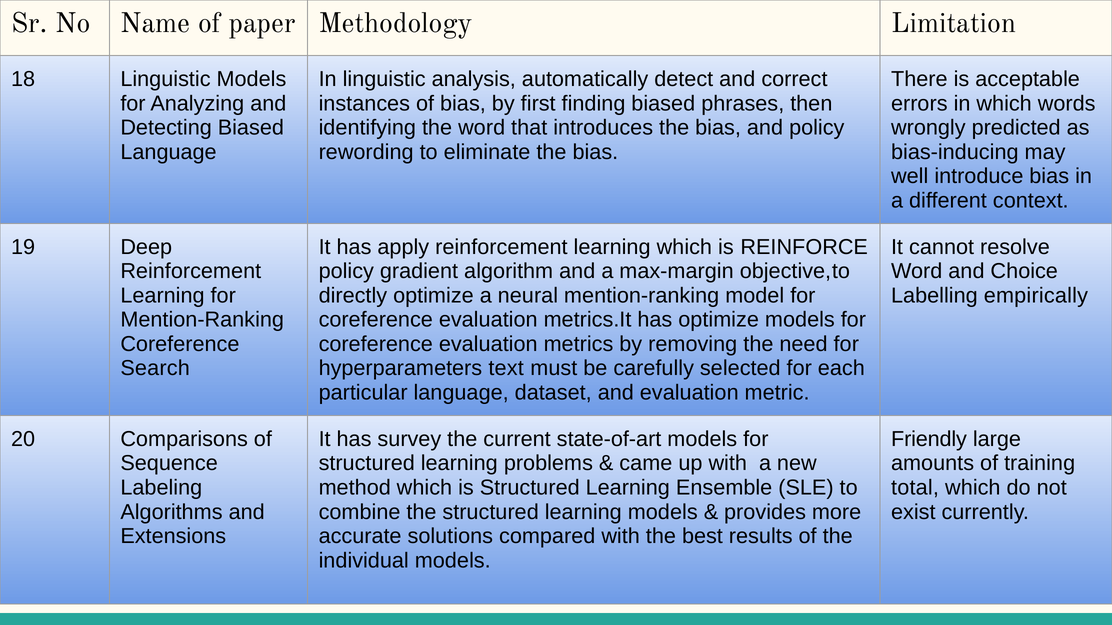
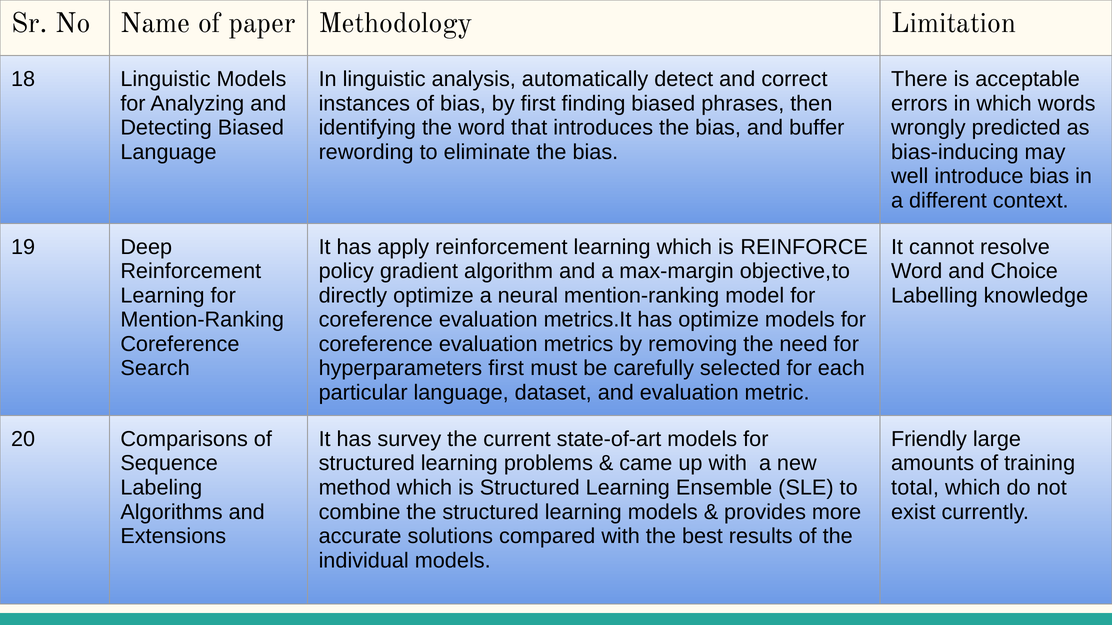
and policy: policy -> buffer (817, 128)
empirically: empirically -> knowledge (1036, 296)
hyperparameters text: text -> first (506, 369)
